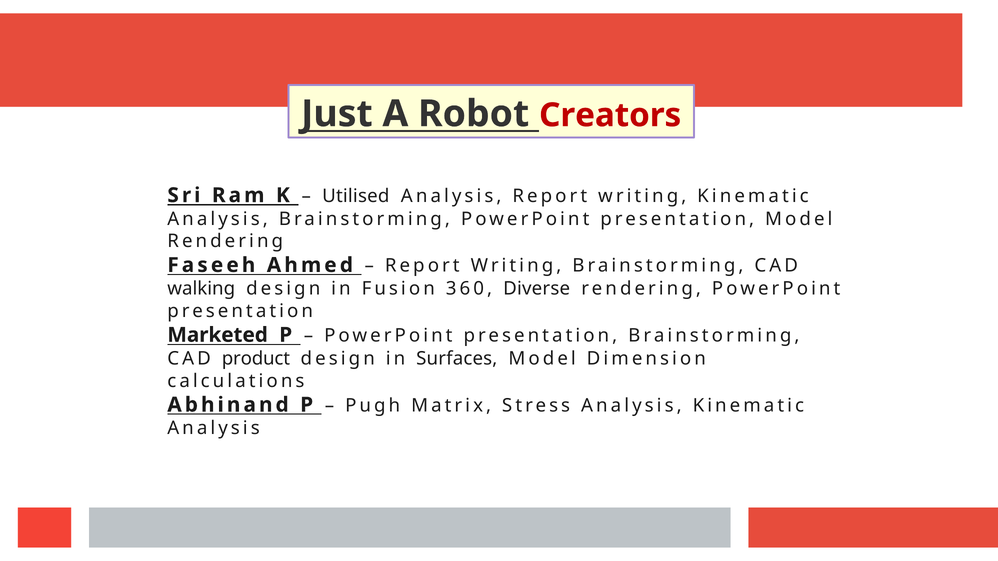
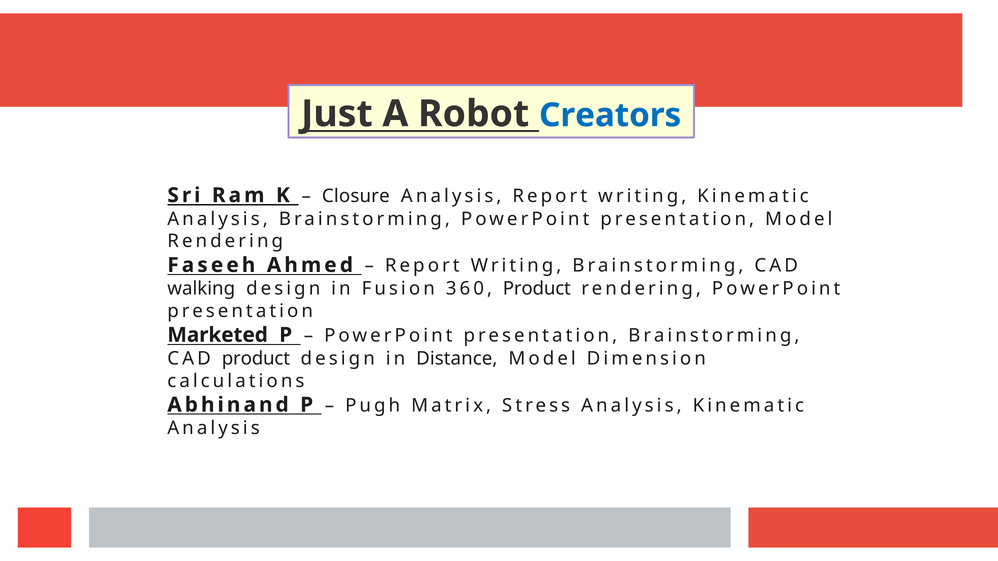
Creators colour: red -> blue (610, 115)
Utilised: Utilised -> Closure (356, 196)
360 Diverse: Diverse -> Product (537, 289)
Surfaces: Surfaces -> Distance (457, 359)
